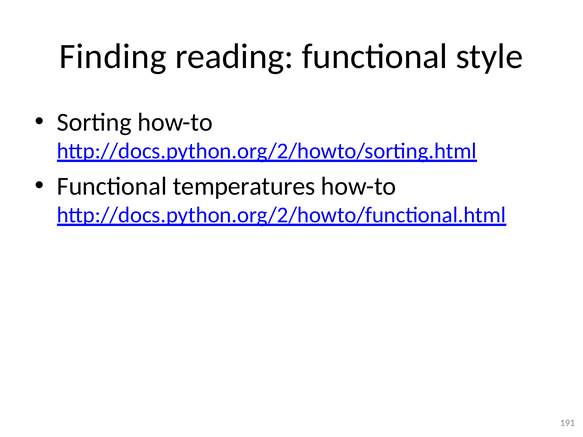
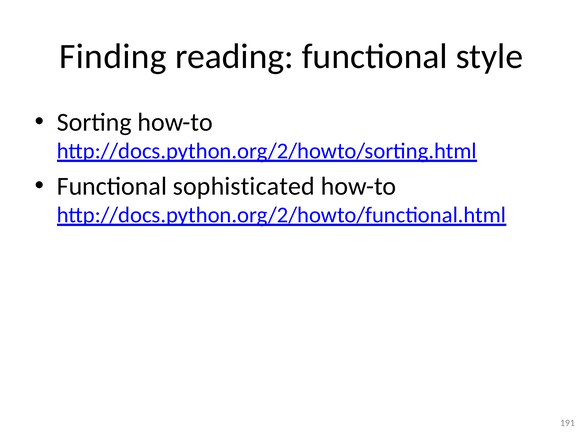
temperatures: temperatures -> sophisticated (244, 186)
